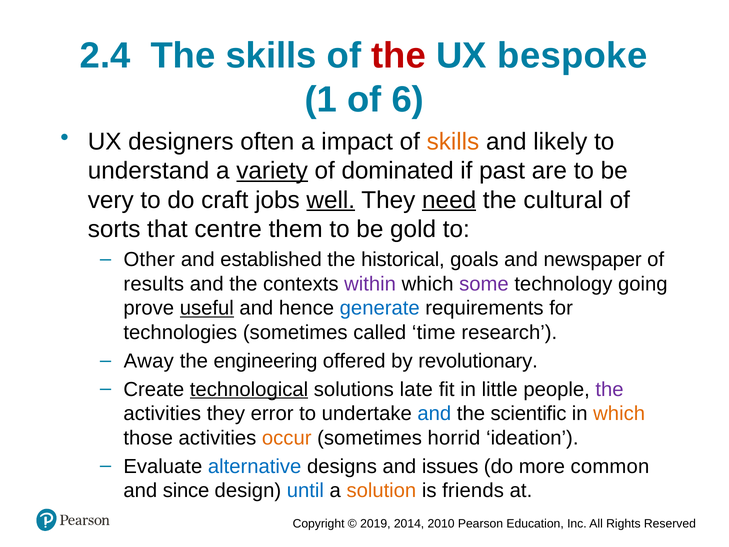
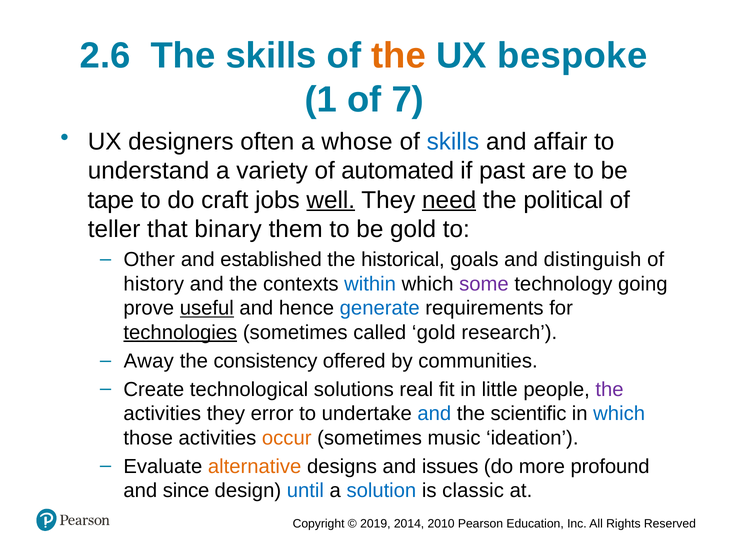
2.4: 2.4 -> 2.6 (105, 56)
the colour: red -> orange (399, 56)
6: 6 -> 7 (408, 99)
impact: impact -> whose (357, 142)
skills colour: orange -> blue (453, 142)
likely: likely -> affair (560, 142)
variety underline: present -> none (272, 171)
dominated: dominated -> automated (398, 171)
very: very -> tape (111, 200)
cultural: cultural -> political (563, 200)
sorts: sorts -> teller (114, 229)
centre: centre -> binary (228, 229)
newspaper: newspaper -> distinguish (593, 260)
results: results -> history (154, 284)
within colour: purple -> blue (370, 284)
technologies underline: none -> present (180, 332)
called time: time -> gold (434, 332)
engineering: engineering -> consistency (265, 361)
revolutionary: revolutionary -> communities (478, 361)
technological underline: present -> none (249, 389)
late: late -> real (416, 389)
which colour: orange -> blue (619, 413)
horrid: horrid -> music (454, 438)
alternative colour: blue -> orange (255, 466)
common: common -> profound (610, 466)
solution colour: orange -> blue (381, 490)
friends: friends -> classic (473, 490)
